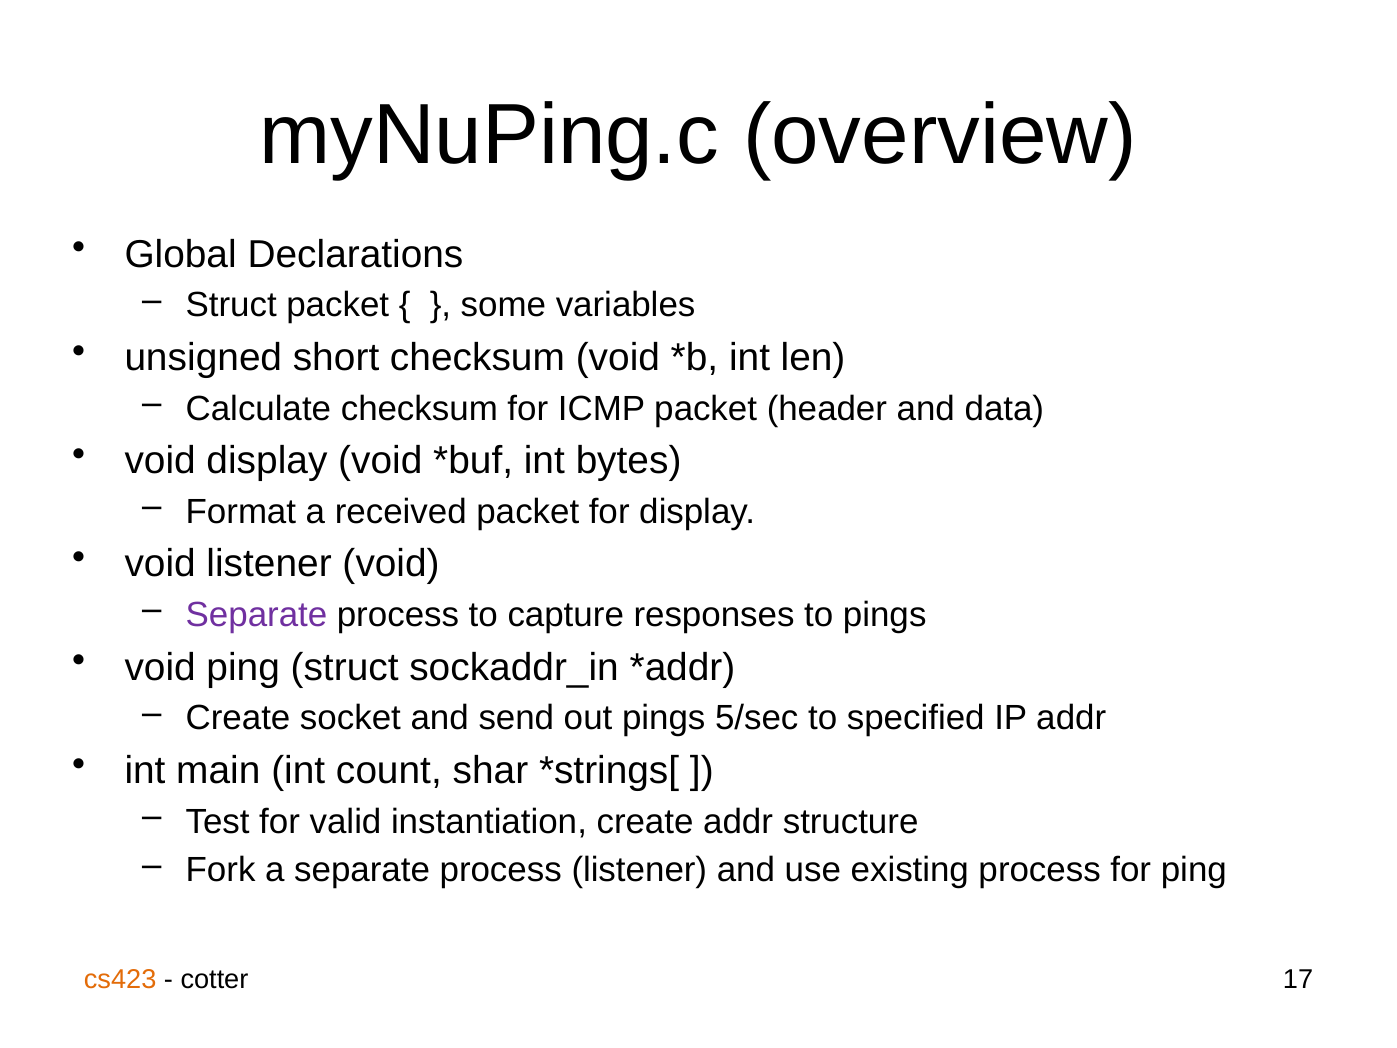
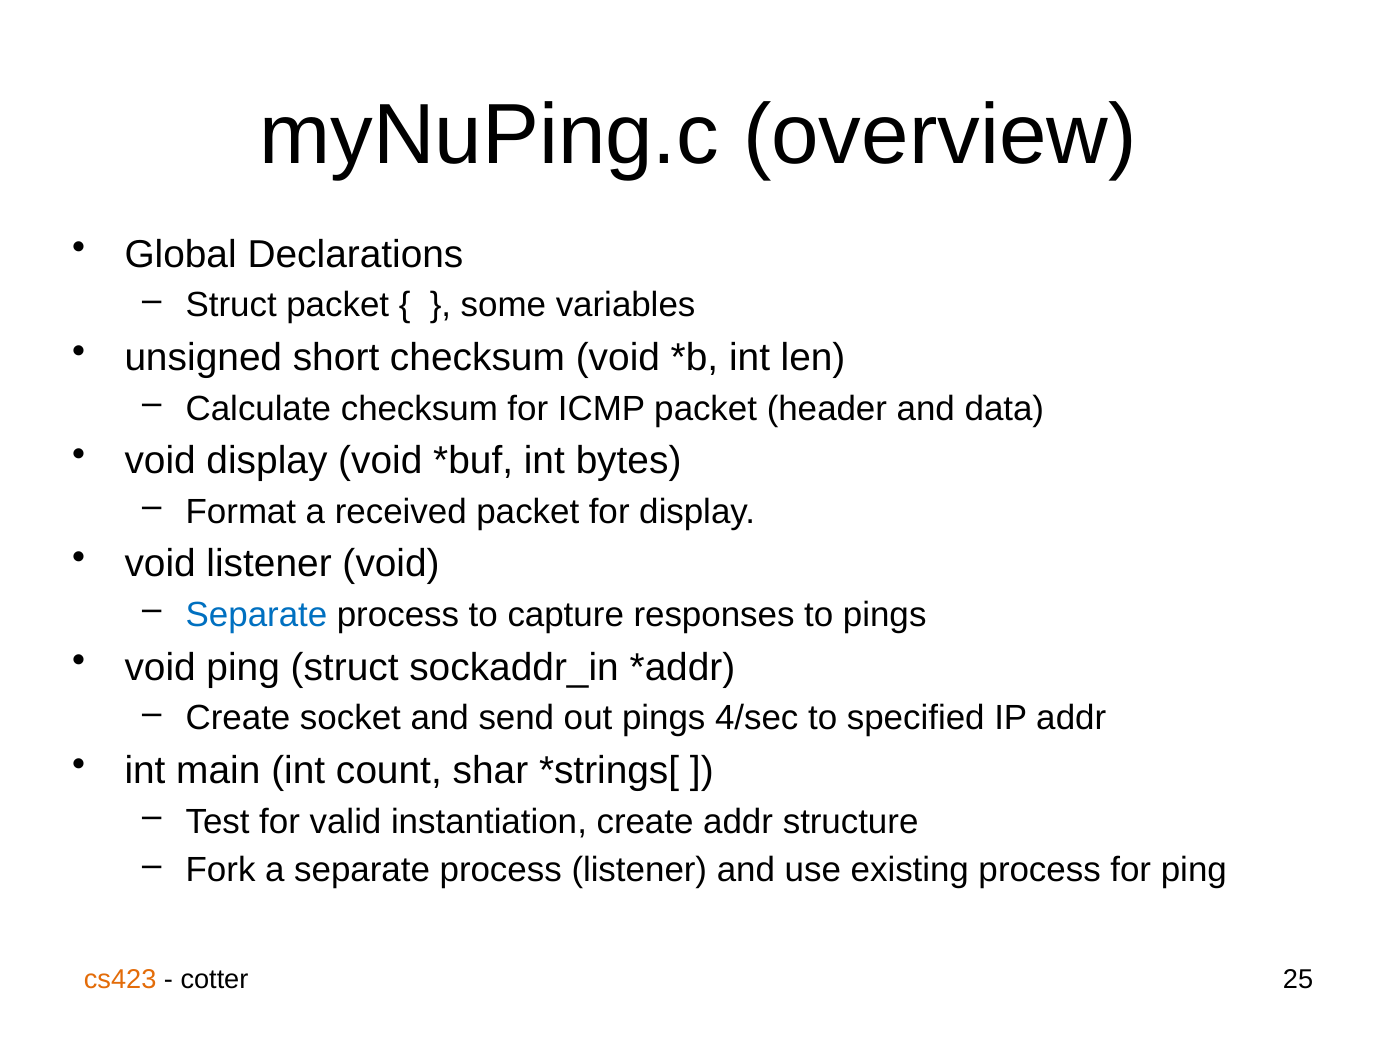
Separate colour: purple -> blue (256, 615)
5/sec: 5/sec -> 4/sec (757, 718)
17: 17 -> 25 (1298, 979)
